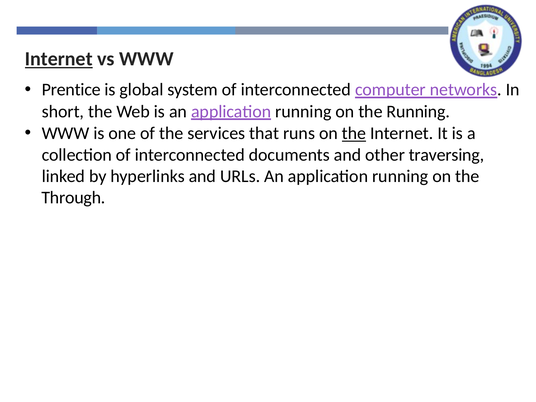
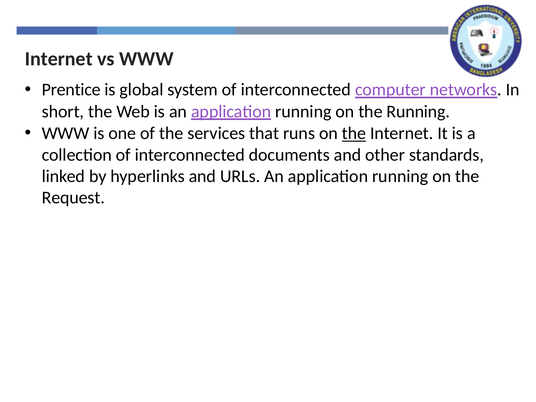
Internet underline: present -> none (59, 59)
traversing: traversing -> standards (446, 155)
Through: Through -> Request (73, 198)
